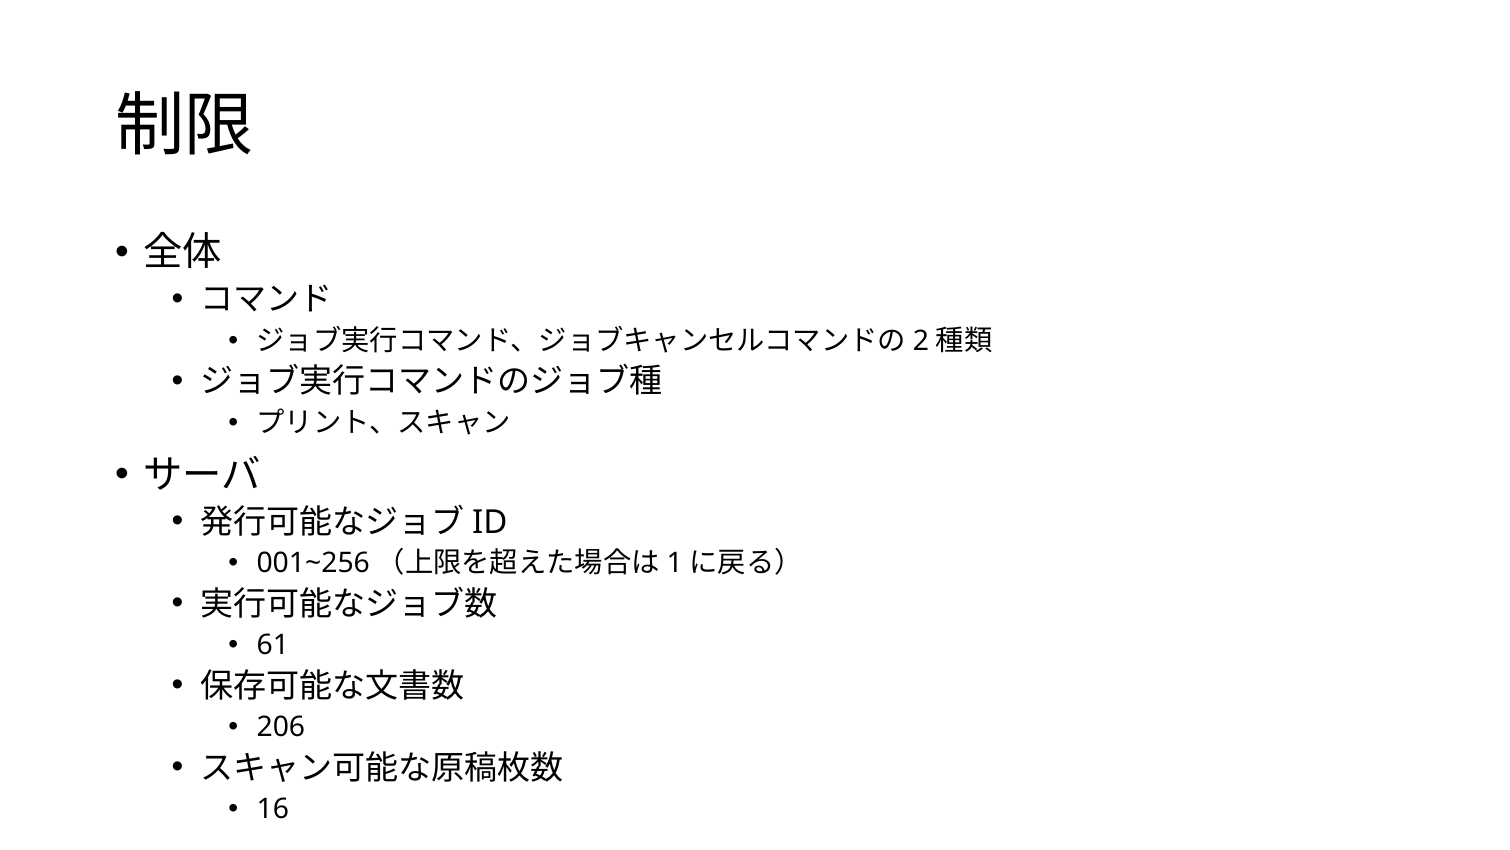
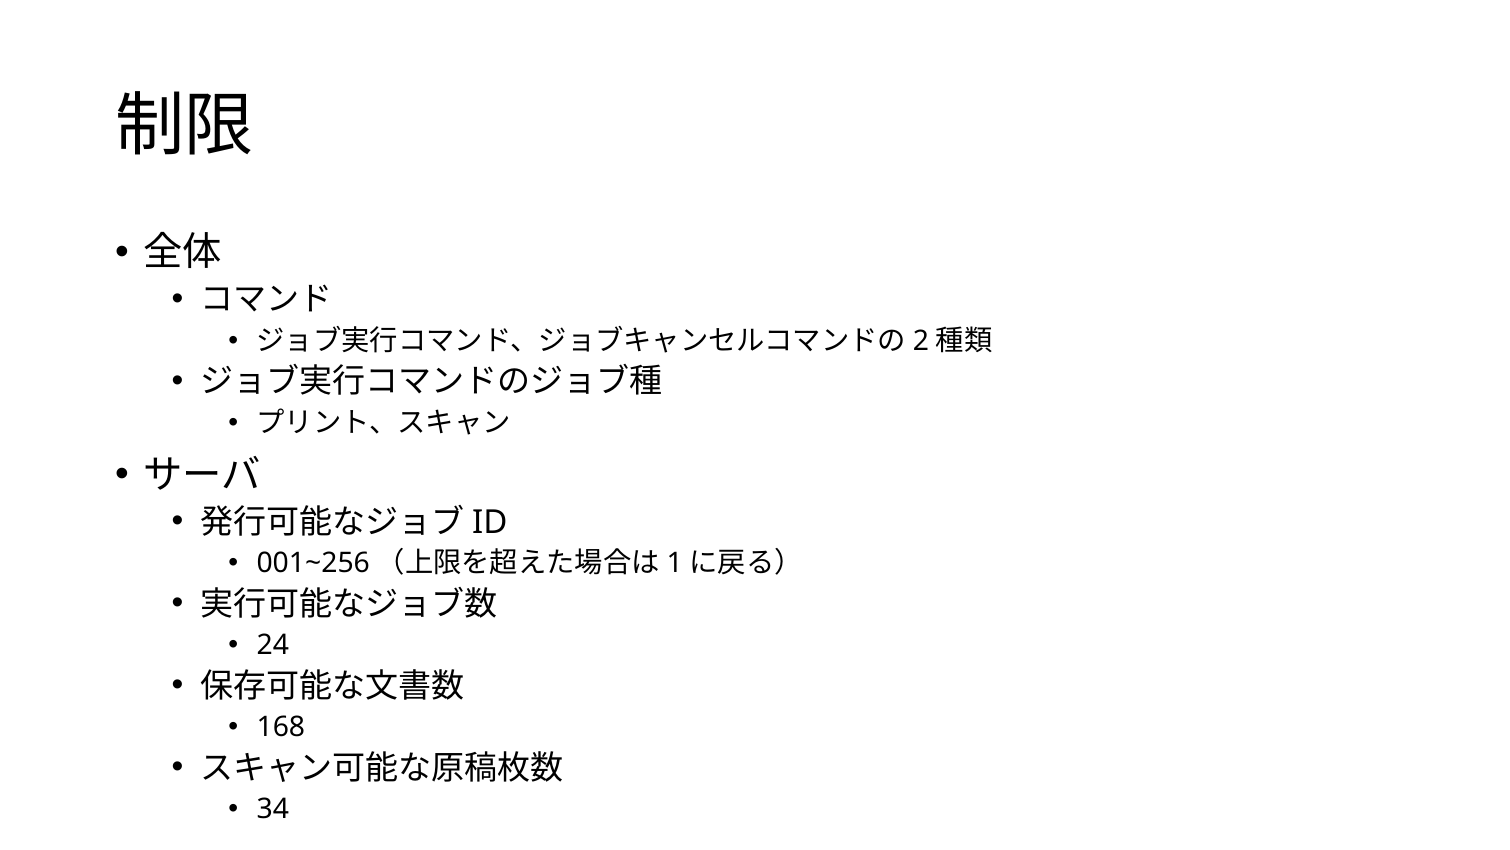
61: 61 -> 24 (273, 645)
206: 206 -> 168 (281, 727)
16: 16 -> 34 (273, 809)
